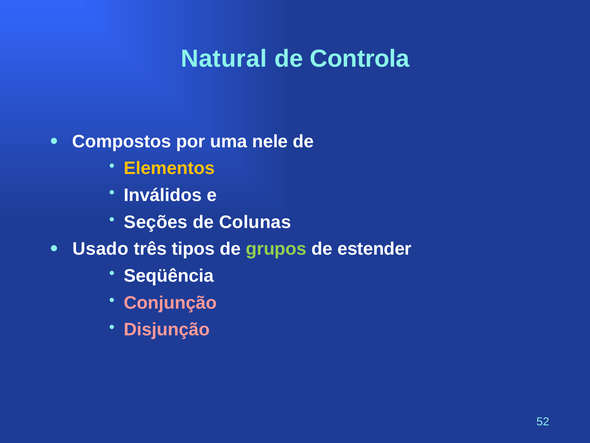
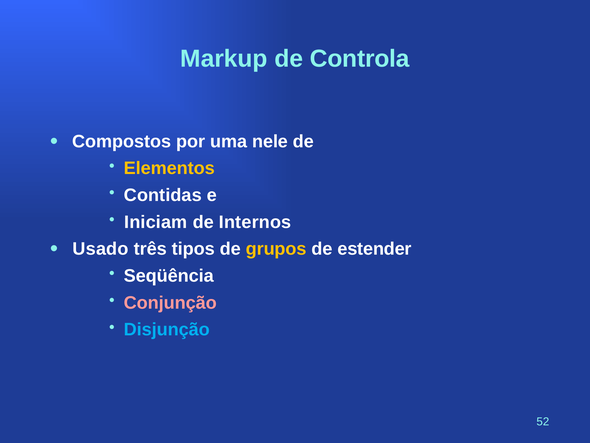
Natural: Natural -> Markup (224, 59)
Inválidos: Inválidos -> Contidas (163, 195)
Seções: Seções -> Iniciam (156, 222)
Colunas: Colunas -> Internos (255, 222)
grupos colour: light green -> yellow (276, 249)
Disjunção colour: pink -> light blue (167, 329)
